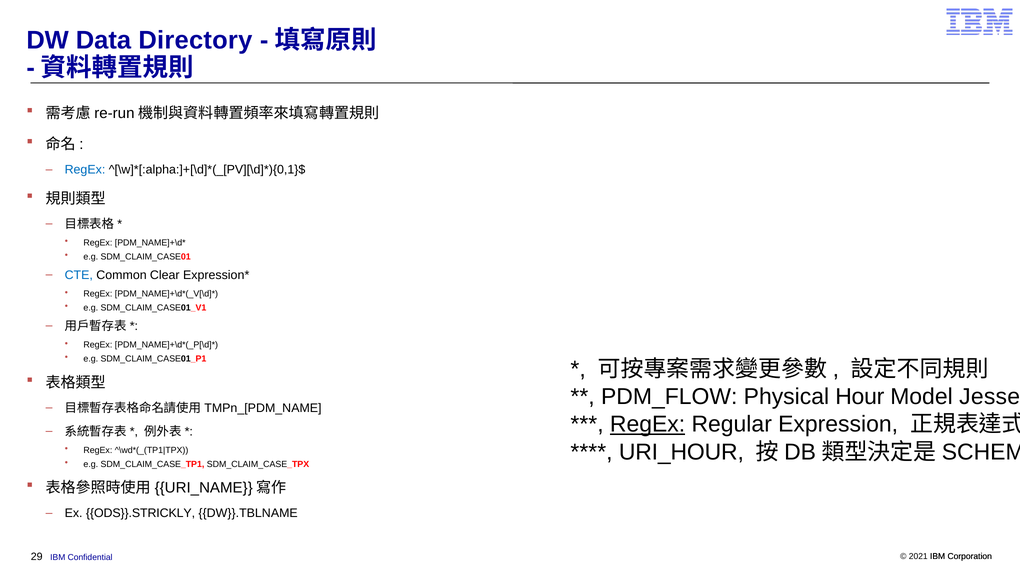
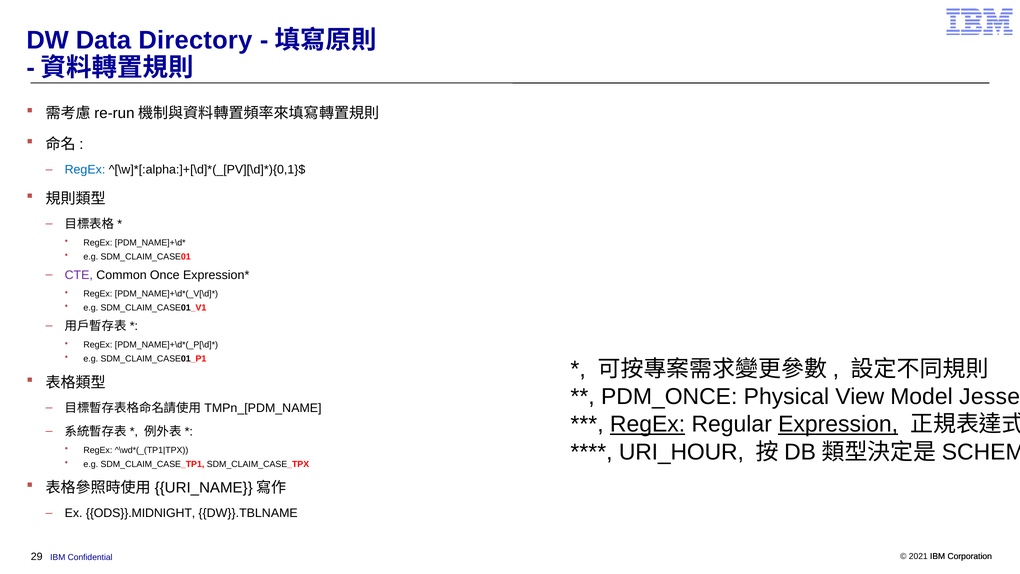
CTE colour: blue -> purple (79, 275)
Clear: Clear -> Once (165, 275)
PDM_FLOW: PDM_FLOW -> PDM_ONCE (669, 397)
Hour: Hour -> View (860, 397)
Expression underline: none -> present (838, 424)
ODS}}.STRICKLY: ODS}}.STRICKLY -> ODS}}.MIDNIGHT (141, 513)
